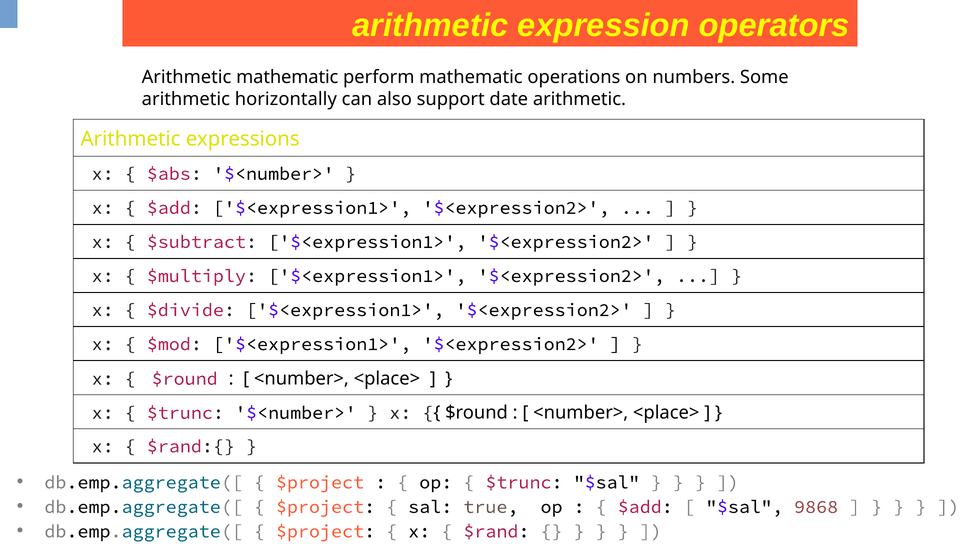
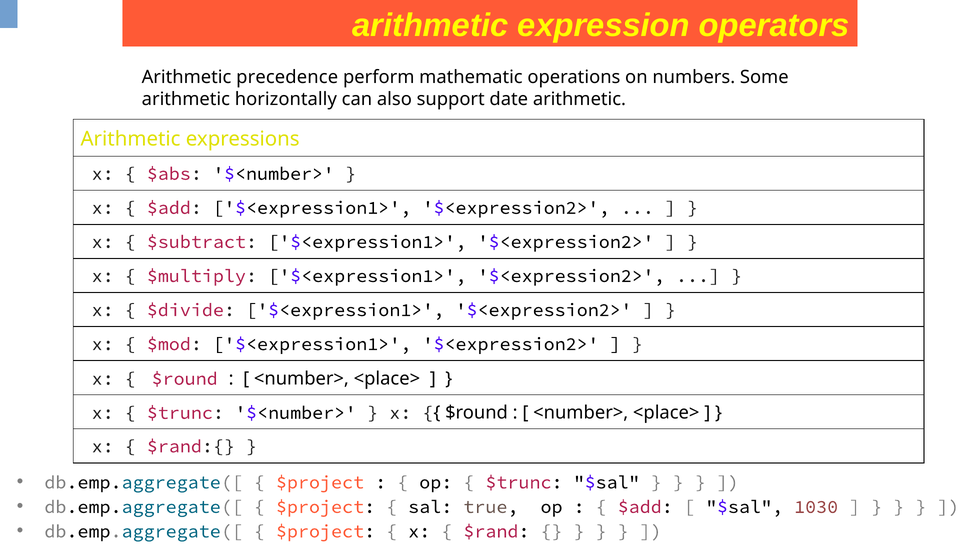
Arithmetic mathematic: mathematic -> precedence (287, 77)
9868: 9868 -> 1030 (816, 507)
